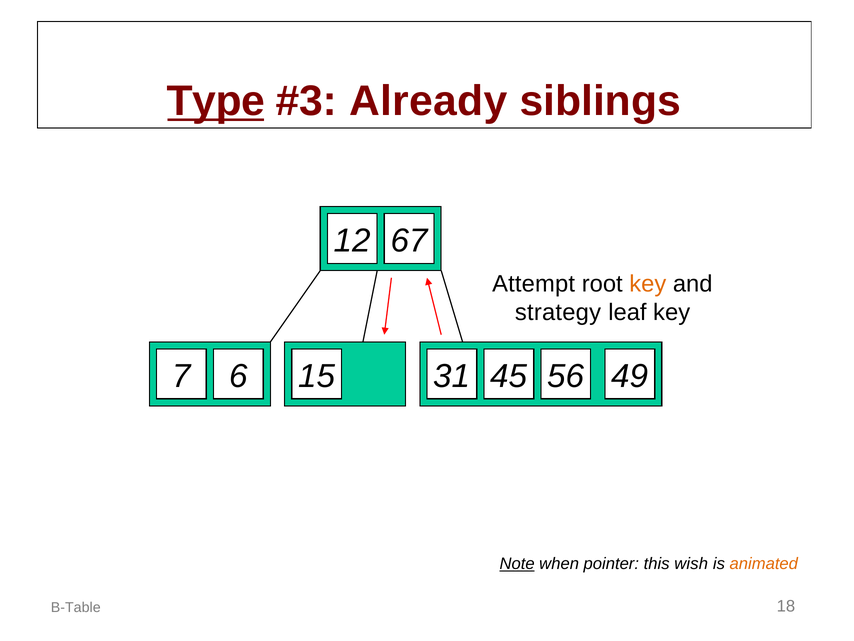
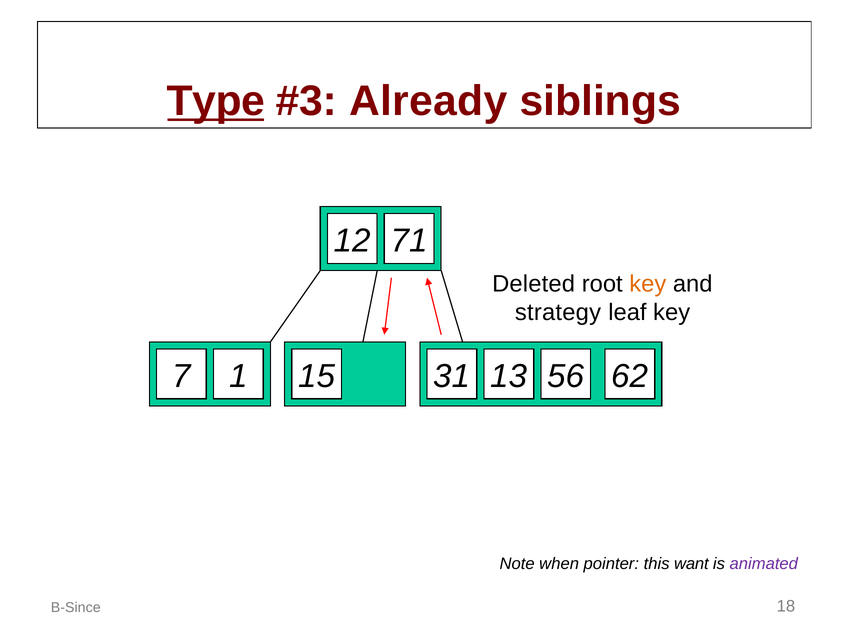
67: 67 -> 71 (409, 241)
Attempt: Attempt -> Deleted (534, 284)
6: 6 -> 1 (238, 376)
45: 45 -> 13 (509, 376)
49: 49 -> 62 (630, 376)
Note underline: present -> none (517, 563)
wish: wish -> want (691, 563)
animated colour: orange -> purple (764, 563)
B-Table: B-Table -> B-Since (76, 607)
